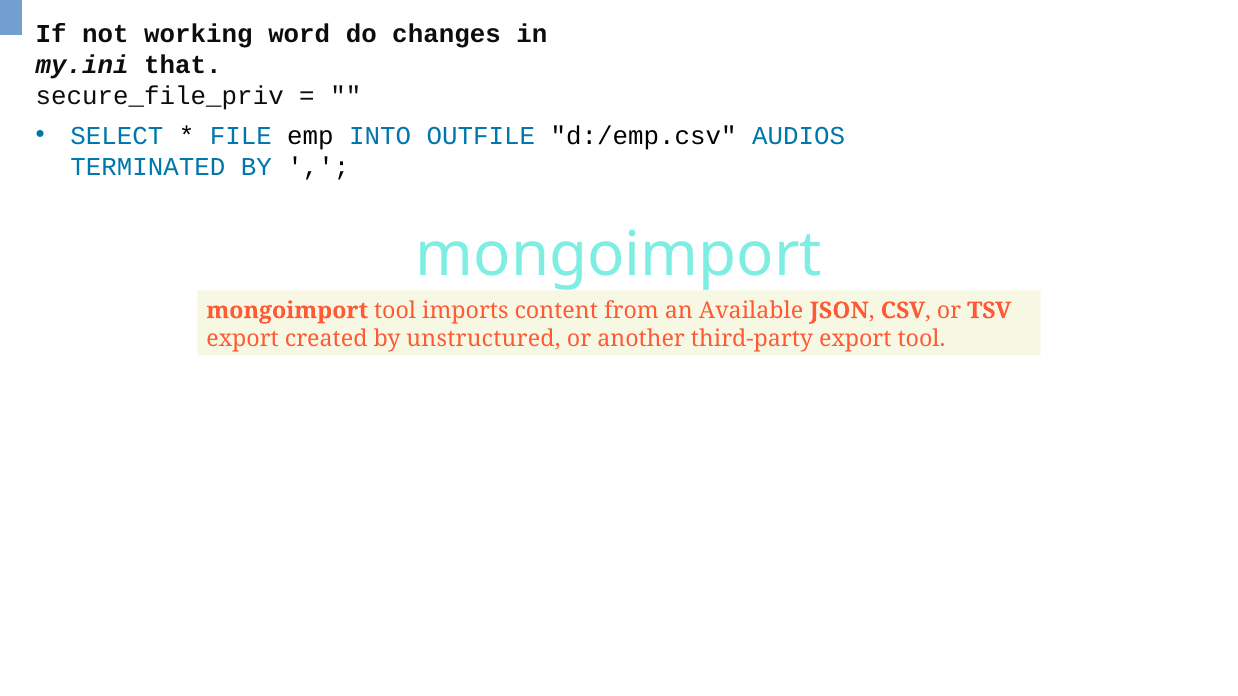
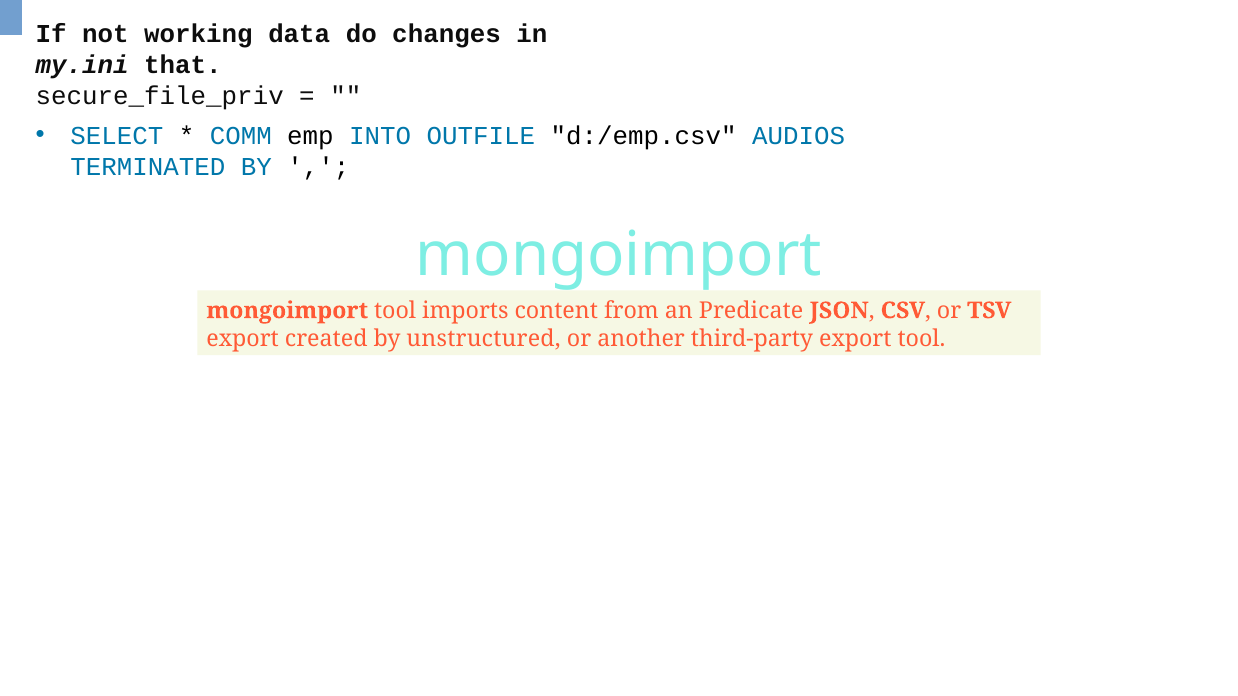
word: word -> data (299, 34)
FILE: FILE -> COMM (241, 136)
Available: Available -> Predicate (751, 311)
